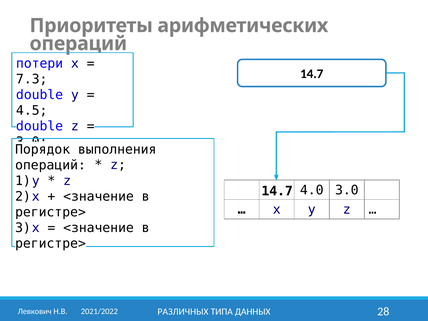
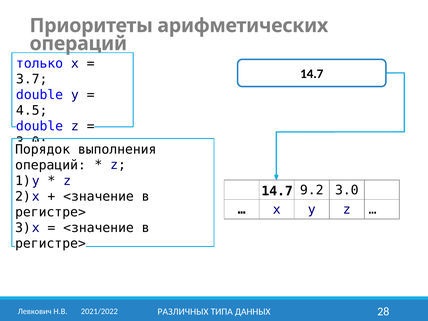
потери: потери -> только (40, 63)
7.3: 7.3 -> 3.7 (32, 79)
4.0: 4.0 -> 9.2 (312, 190)
